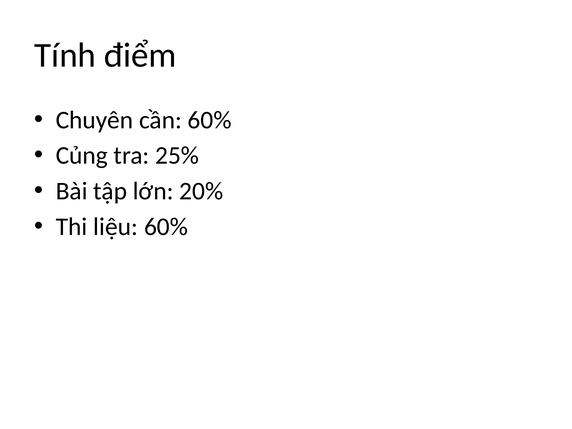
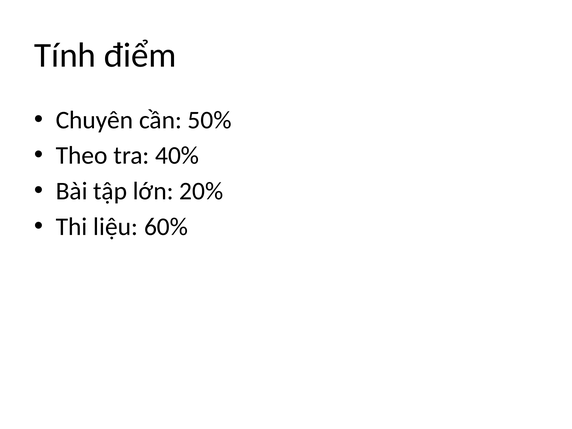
cần 60%: 60% -> 50% (210, 120)
Củng: Củng -> Theo (82, 156)
25%: 25% -> 40% (177, 156)
